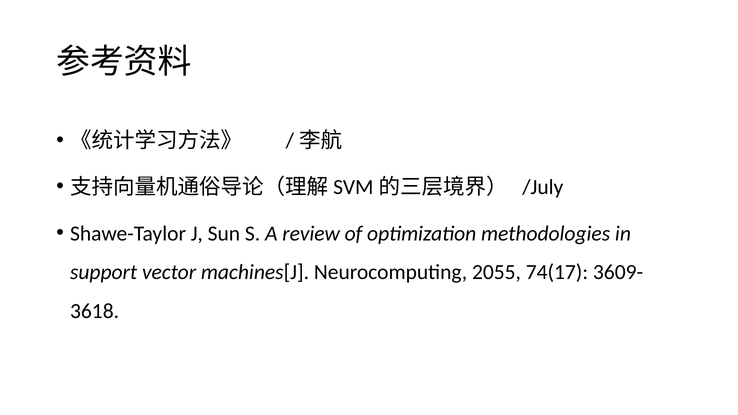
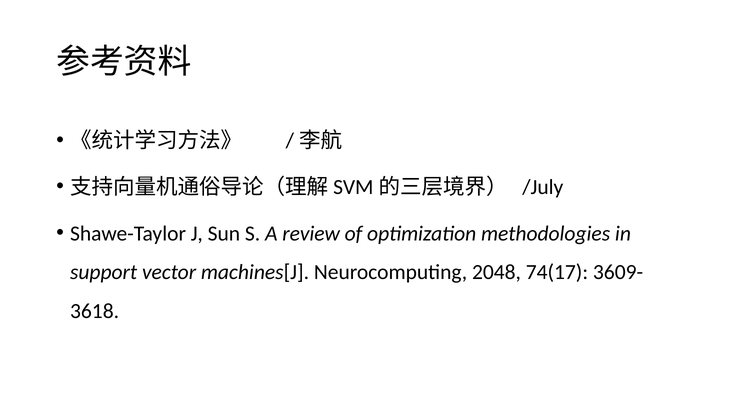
2055: 2055 -> 2048 (496, 272)
